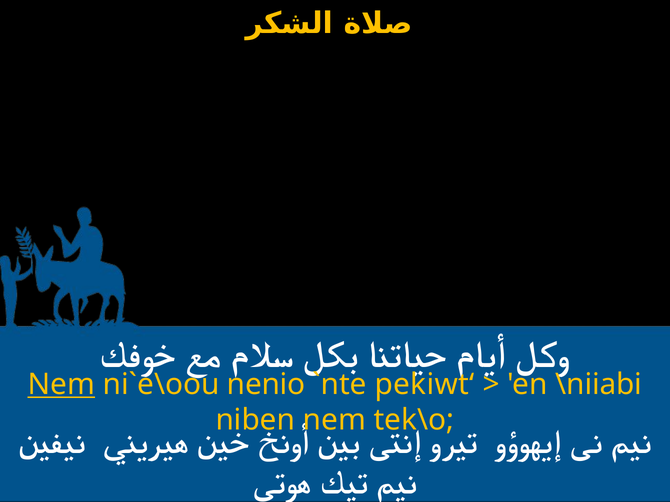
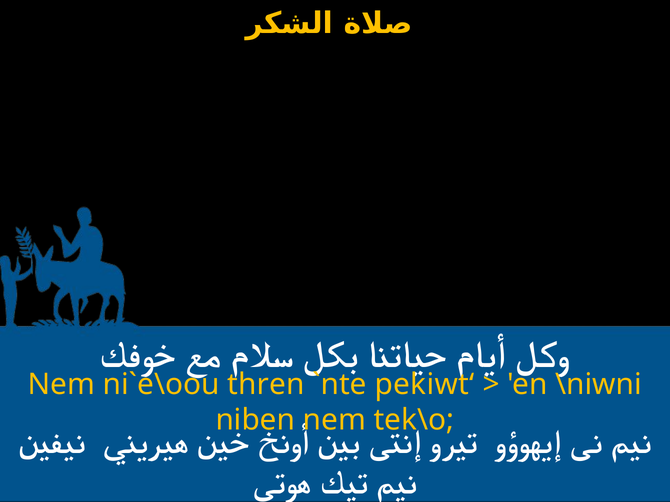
Nem underline: present -> none (61, 385)
nenio: nenio -> thren (266, 385)
\niiabi: \niiabi -> \niwni (599, 385)
